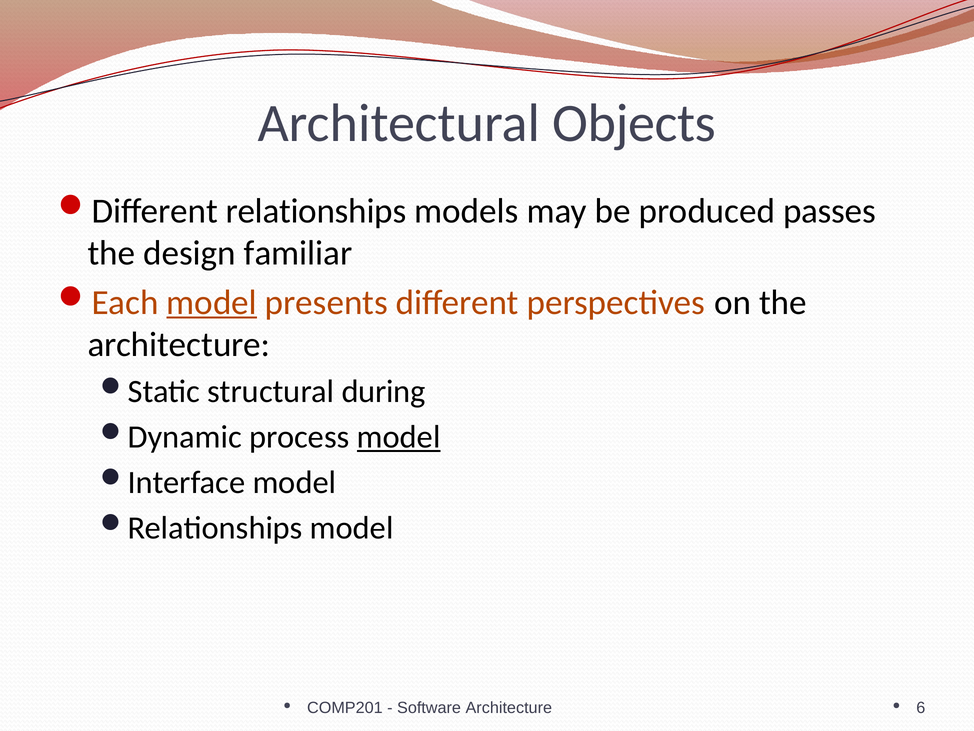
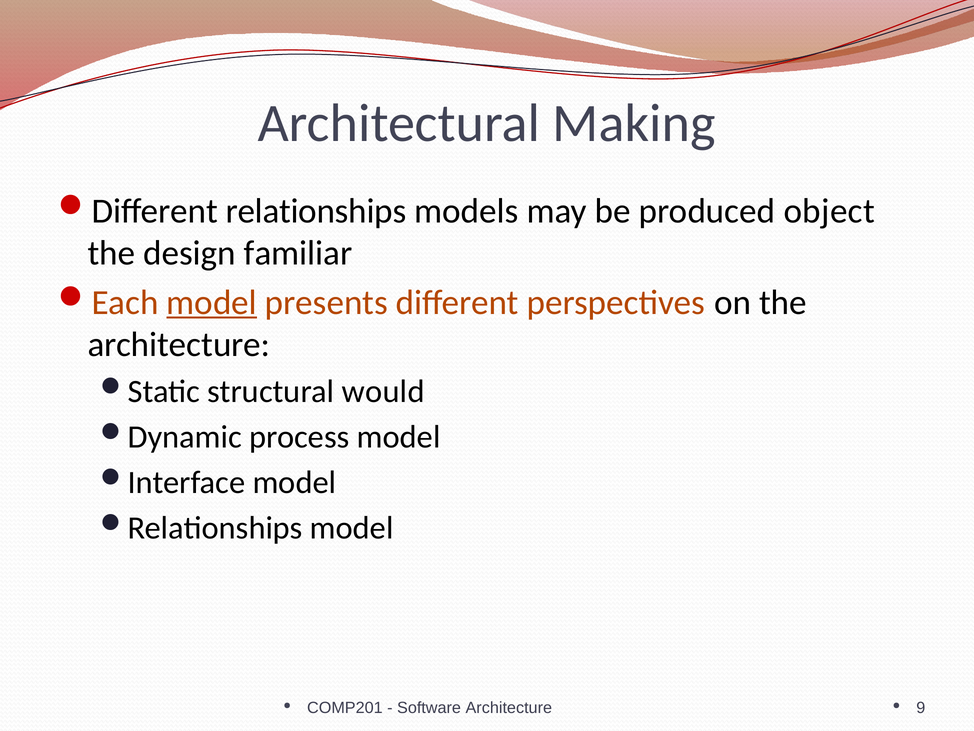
Objects: Objects -> Making (634, 123)
passes: passes -> object (829, 211)
during: during -> would (383, 391)
model underline: present -> none (399, 437)
6: 6 -> 9 (921, 707)
